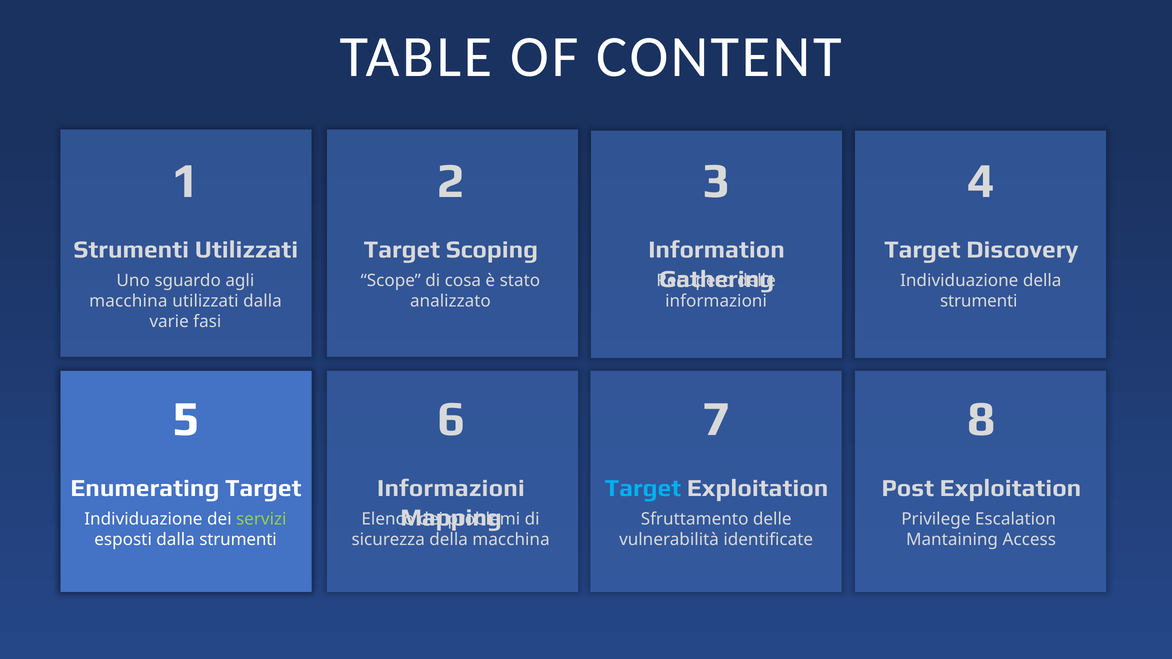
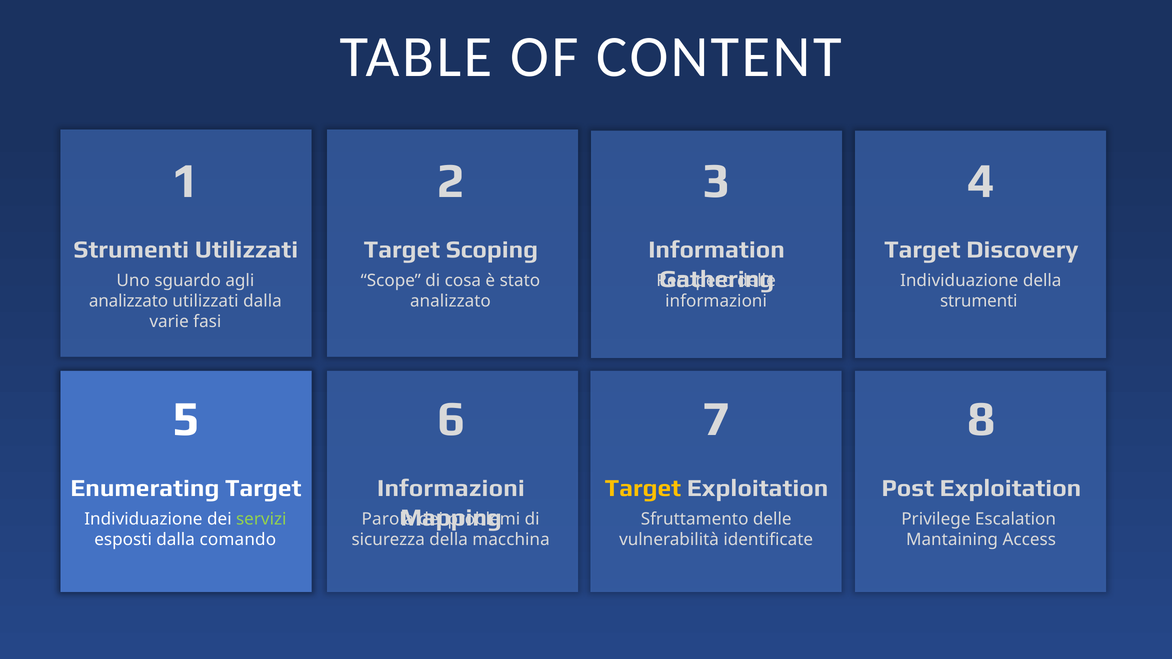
macchina: macchina -> analizzato (129, 301)
Target colour: light blue -> yellow (643, 488)
Elenco: Elenco -> Parola (388, 519)
dalla strumenti: strumenti -> comando (238, 540)
